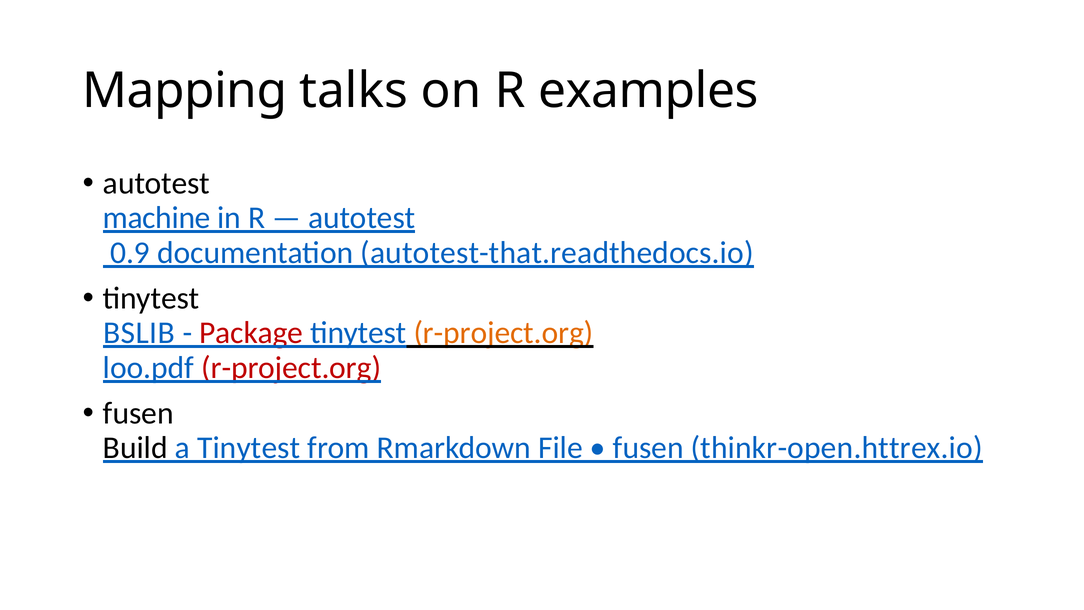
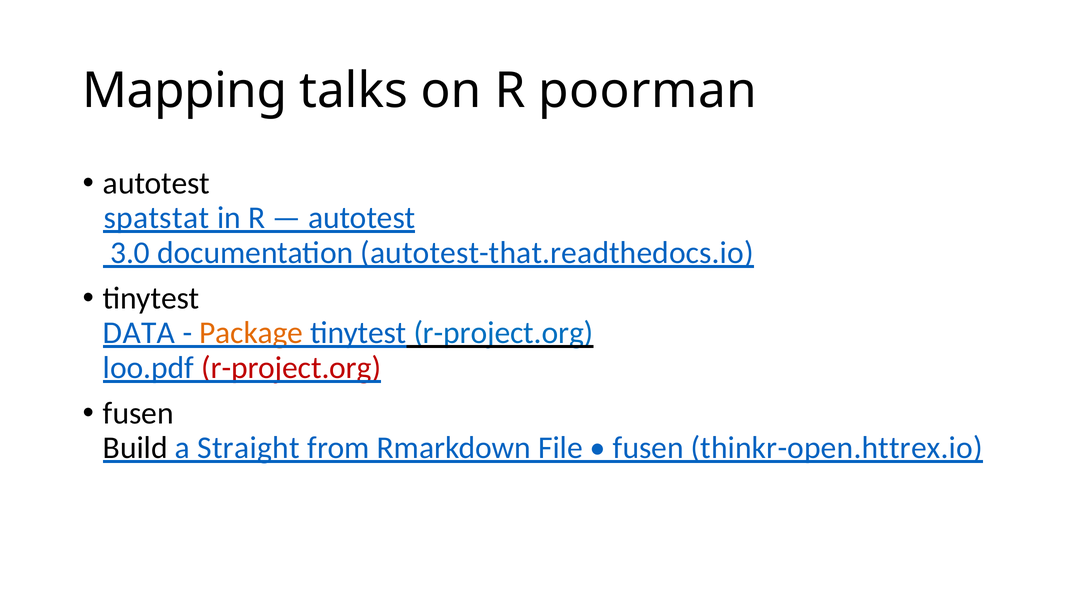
examples: examples -> poorman (648, 91)
machine: machine -> spatstat (156, 218)
0.9: 0.9 -> 3.0 (130, 253)
BSLIB: BSLIB -> DATA (139, 333)
Package colour: red -> orange (251, 333)
r-project.org colour: orange -> blue (503, 333)
a Tinytest: Tinytest -> Straight (249, 448)
